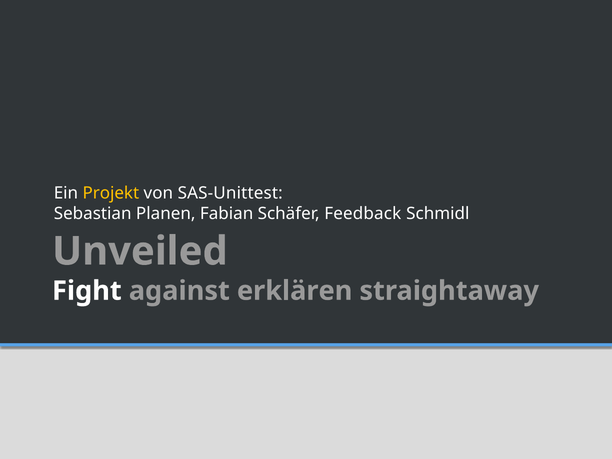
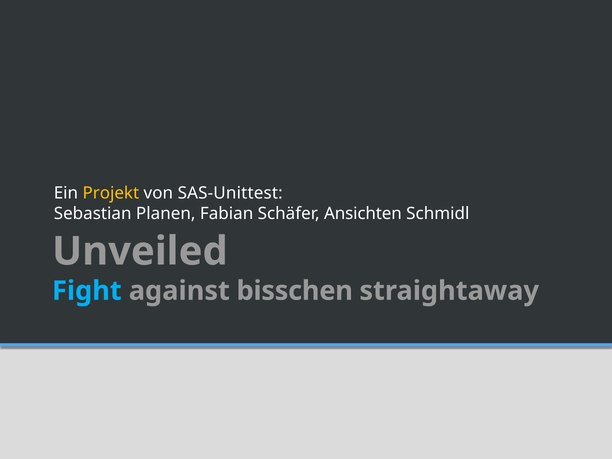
Feedback: Feedback -> Ansichten (363, 214)
Fight colour: white -> light blue (87, 291)
erklären: erklären -> bisschen (295, 291)
